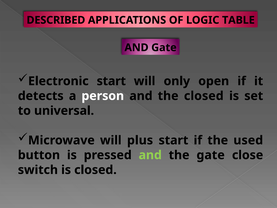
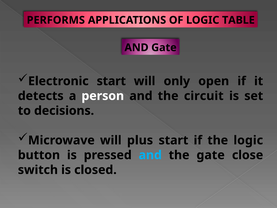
DESCRIBED: DESCRIBED -> PERFORMS (56, 20)
the closed: closed -> circuit (204, 96)
universal: universal -> decisions (64, 111)
the used: used -> logic (248, 140)
and colour: light green -> light blue (150, 155)
